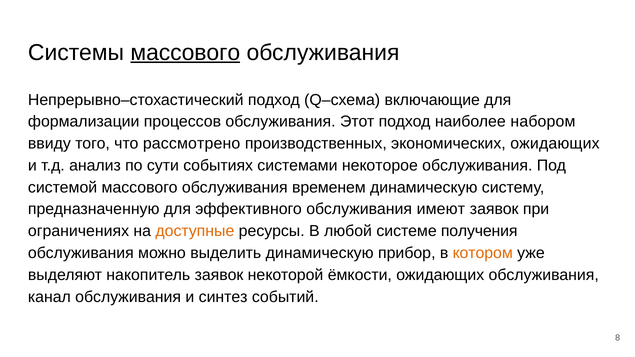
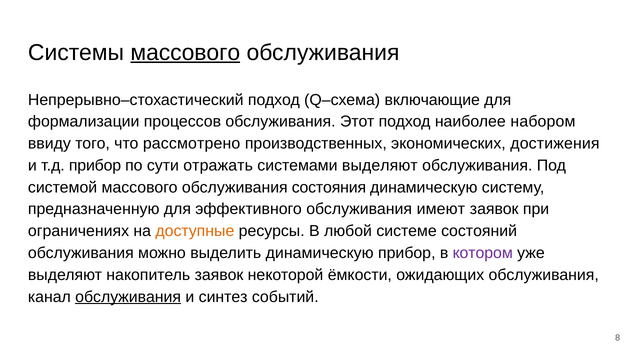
экономических ожидающих: ожидающих -> достижения (555, 144)
т.д анализ: анализ -> прибор (95, 166)
событиях: событиях -> отражать (218, 166)
системами некоторое: некоторое -> выделяют (380, 166)
временем: временем -> состояния (329, 187)
получения: получения -> состояний (479, 231)
котором colour: orange -> purple (483, 253)
обслуживания underline: none -> present (128, 297)
